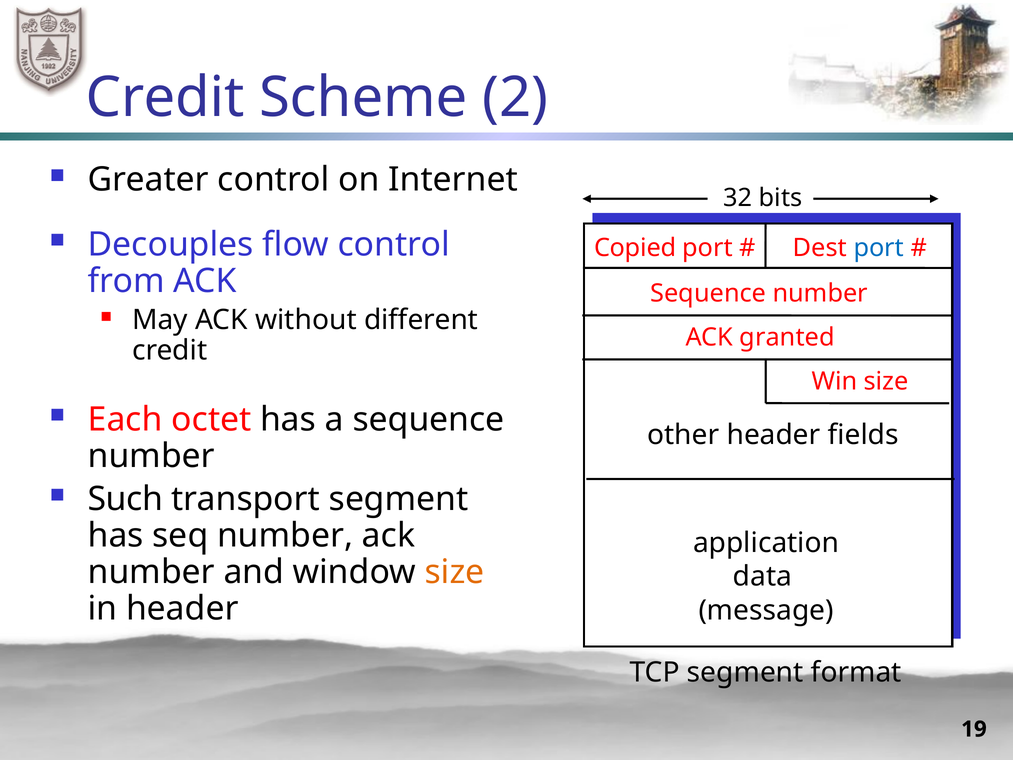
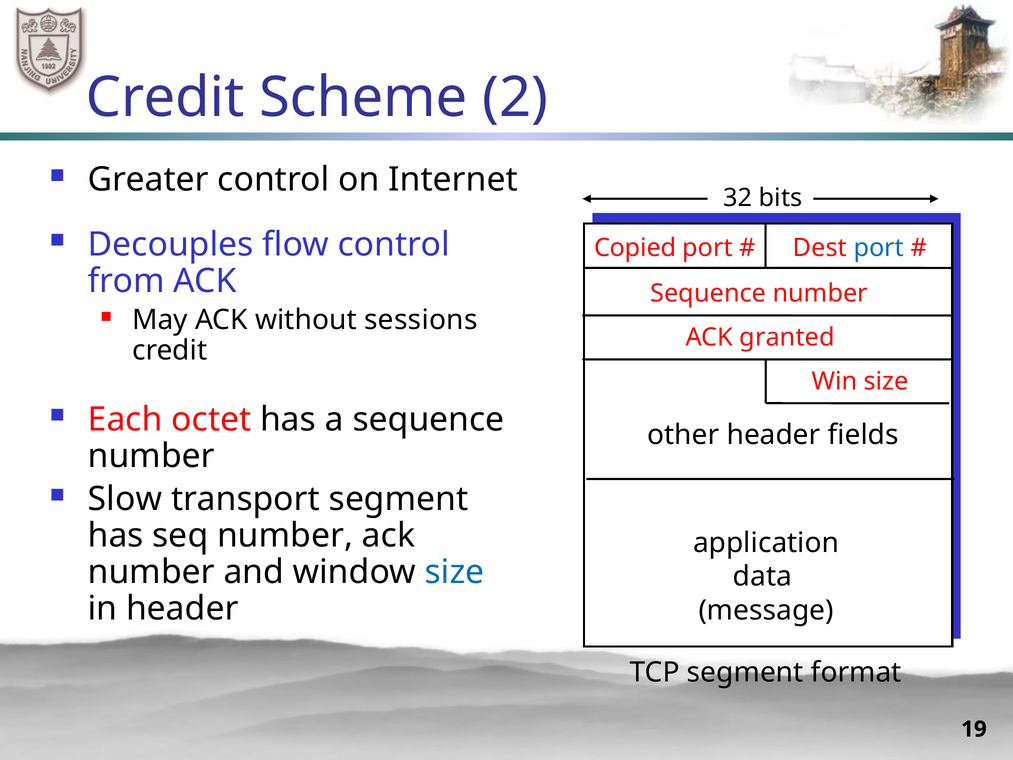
different: different -> sessions (421, 320)
Such: Such -> Slow (125, 499)
size colour: orange -> blue (455, 572)
